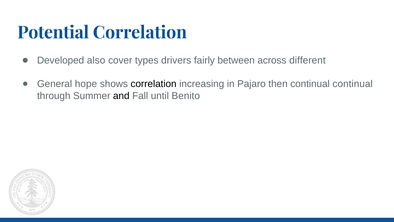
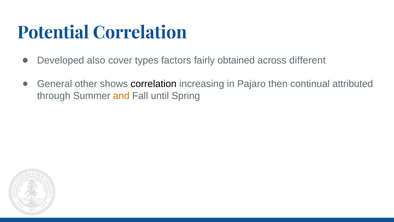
drivers: drivers -> factors (176, 60)
between: between -> obtained (236, 60)
hope: hope -> other (86, 84)
continual continual: continual -> attributed (353, 84)
and colour: black -> orange (121, 96)
Benito: Benito -> Spring (186, 96)
